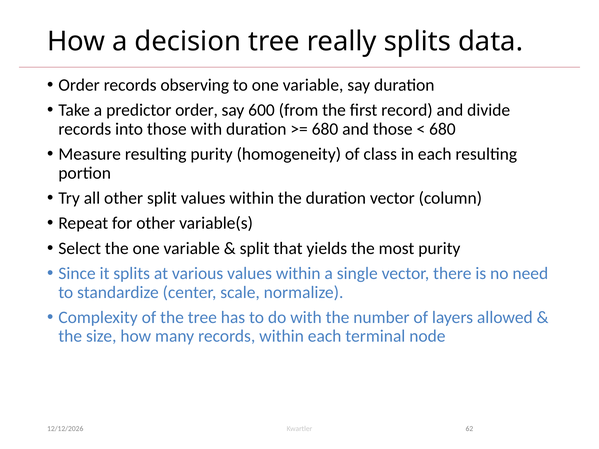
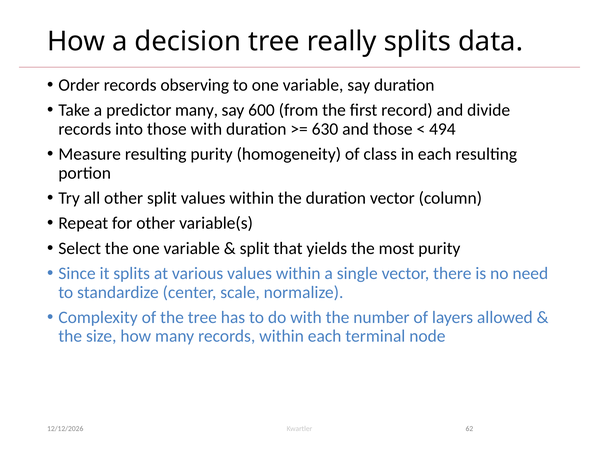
predictor order: order -> many (197, 110)
680: 680 -> 630 (325, 129)
680: 680 -> 494 (442, 129)
